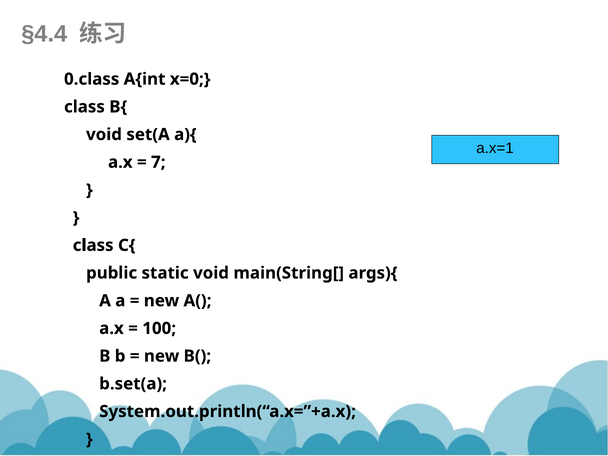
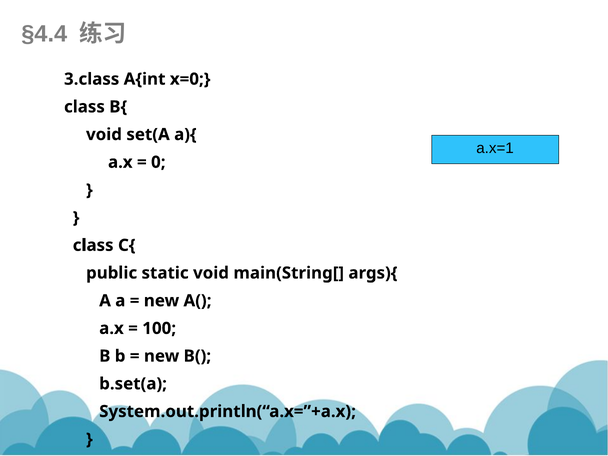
0.class: 0.class -> 3.class (92, 79)
7: 7 -> 0 (158, 162)
